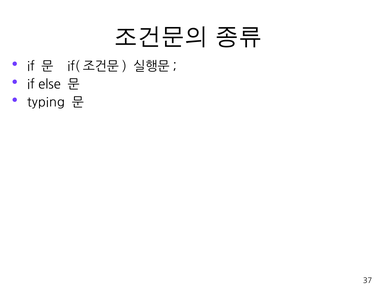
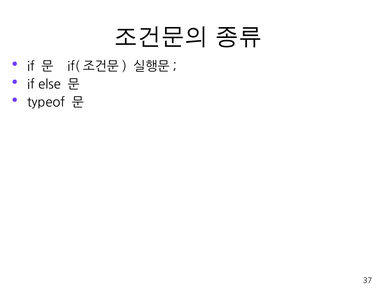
typing: typing -> typeof (46, 102)
